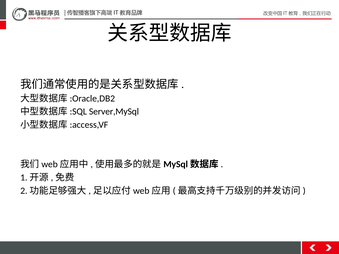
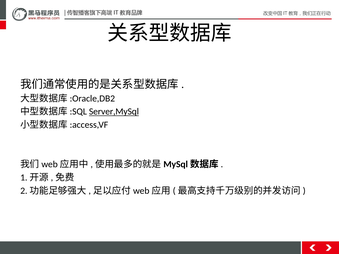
Server,MySql underline: none -> present (114, 112)
